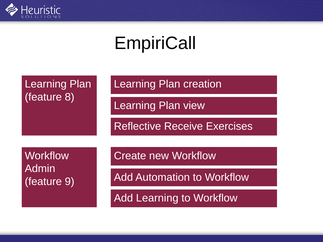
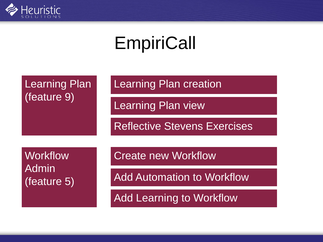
8: 8 -> 9 (70, 97)
Receive: Receive -> Stevens (184, 127)
9: 9 -> 5 (70, 182)
